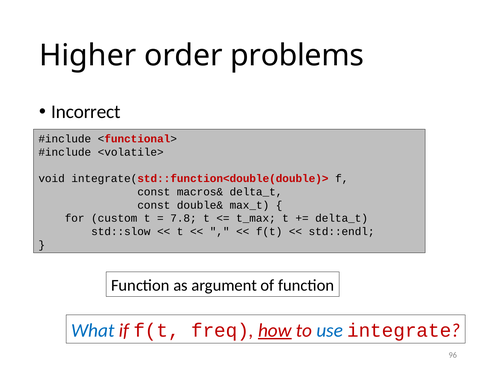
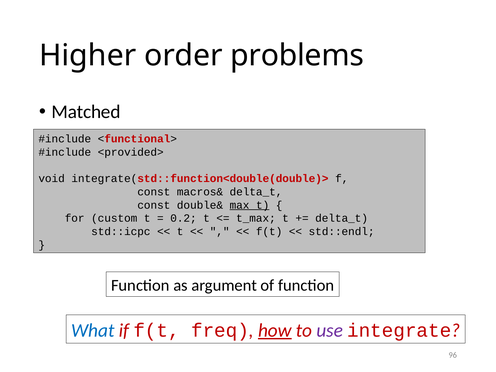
Incorrect: Incorrect -> Matched (86, 112)
<volatile>: <volatile> -> <provided> (131, 152)
max_t underline: none -> present (249, 205)
7.8: 7.8 -> 0.2 (183, 218)
std::slow: std::slow -> std::icpc (121, 232)
use colour: blue -> purple (330, 330)
